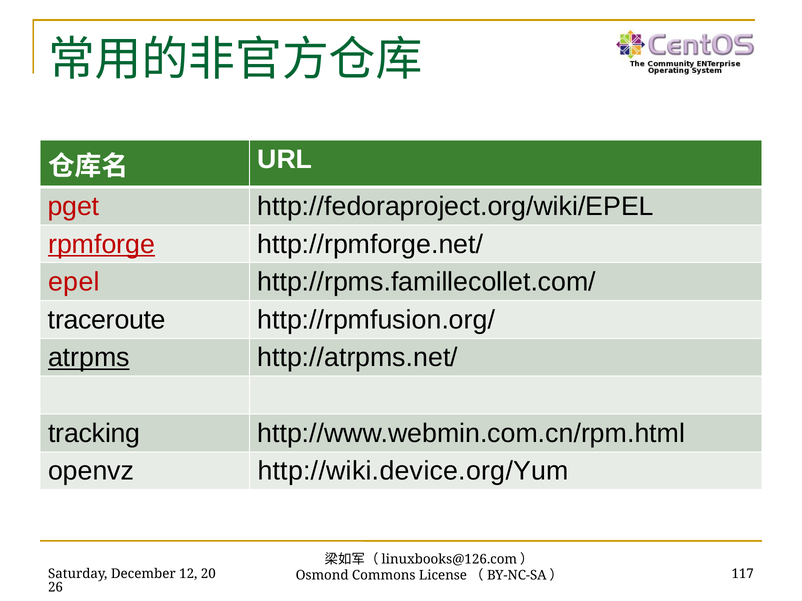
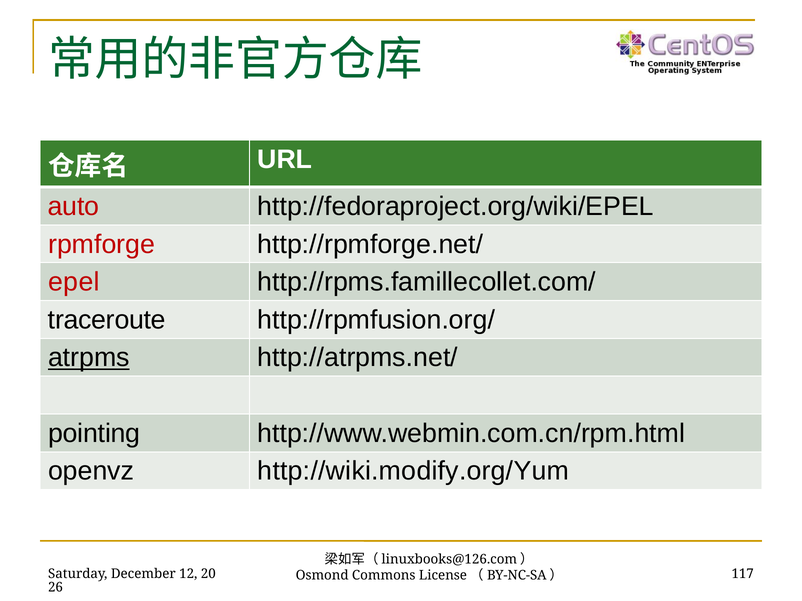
pget: pget -> auto (73, 207)
rpmforge underline: present -> none (102, 244)
tracking: tracking -> pointing (94, 434)
http://wiki.device.org/Yum: http://wiki.device.org/Yum -> http://wiki.modify.org/Yum (413, 472)
